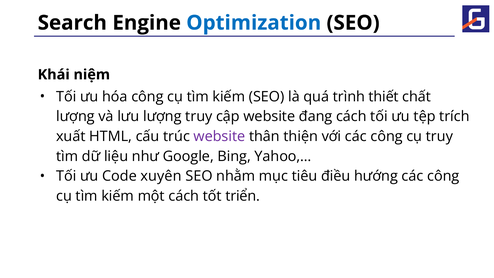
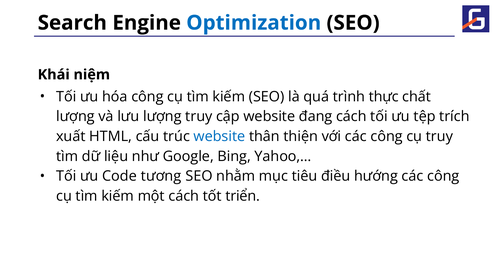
thiết: thiết -> thực (384, 97)
website colour: purple -> blue (219, 136)
xuyên: xuyên -> tương (161, 176)
